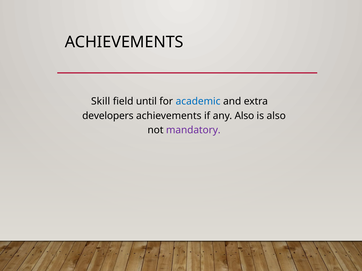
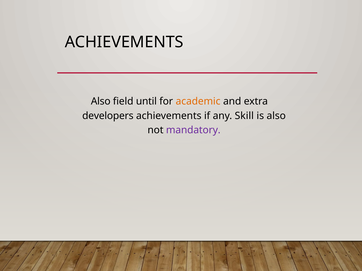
Skill: Skill -> Also (101, 101)
academic colour: blue -> orange (198, 101)
any Also: Also -> Skill (244, 116)
